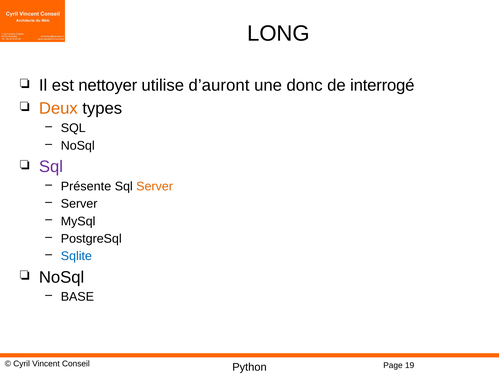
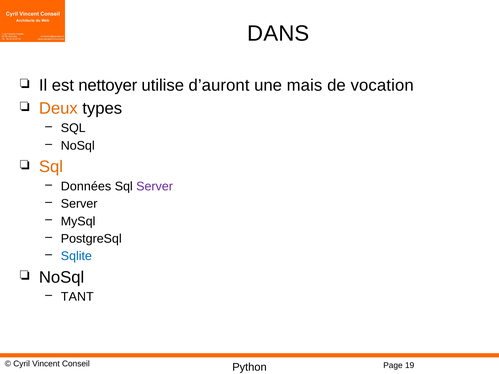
LONG: LONG -> DANS (278, 33)
donc: donc -> mais (304, 85)
interrogé: interrogé -> vocation (382, 85)
Sql colour: purple -> orange (51, 167)
Présente: Présente -> Données (86, 186)
Server colour: orange -> purple (155, 186)
BASE: BASE -> TANT (77, 297)
